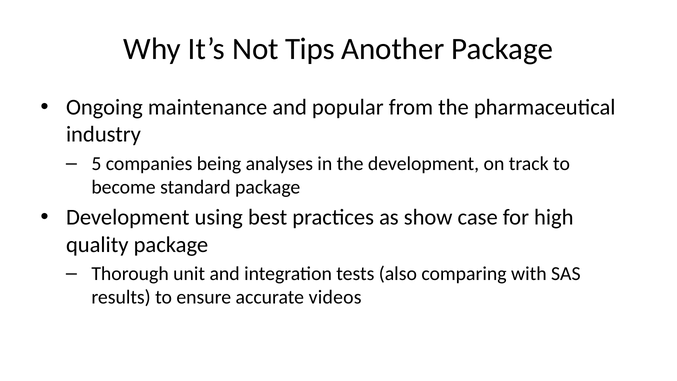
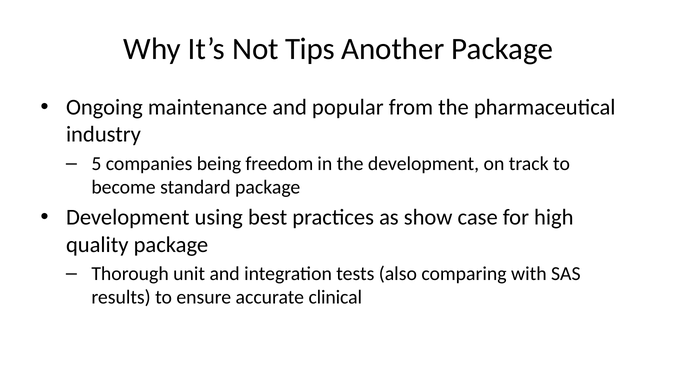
analyses: analyses -> freedom (279, 164)
videos: videos -> clinical (335, 297)
